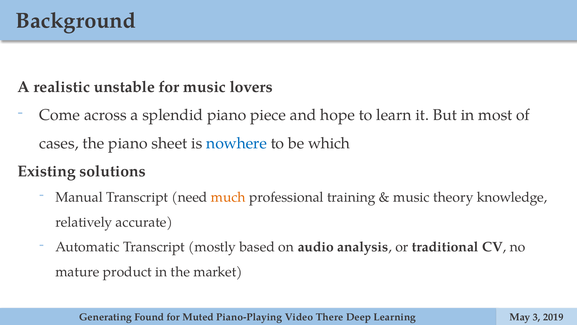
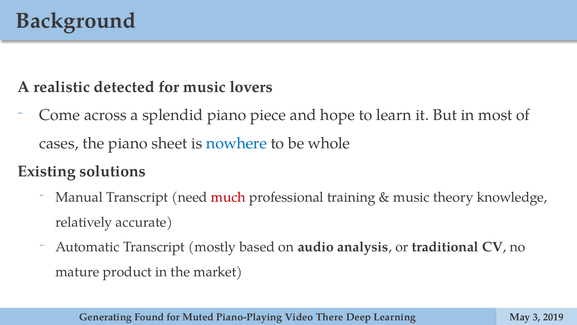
unstable: unstable -> detected (124, 87)
which: which -> whole (329, 143)
much colour: orange -> red (228, 197)
